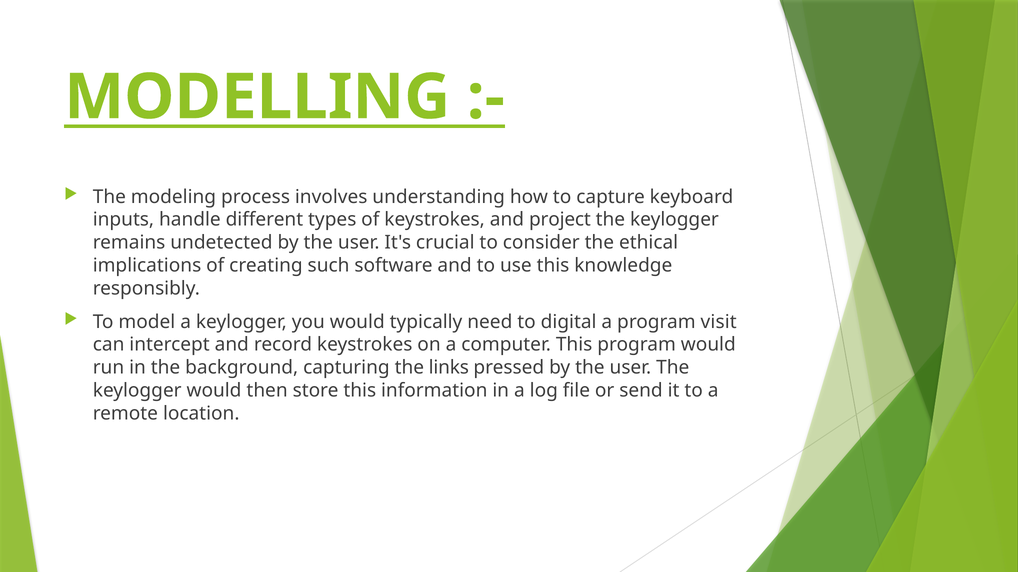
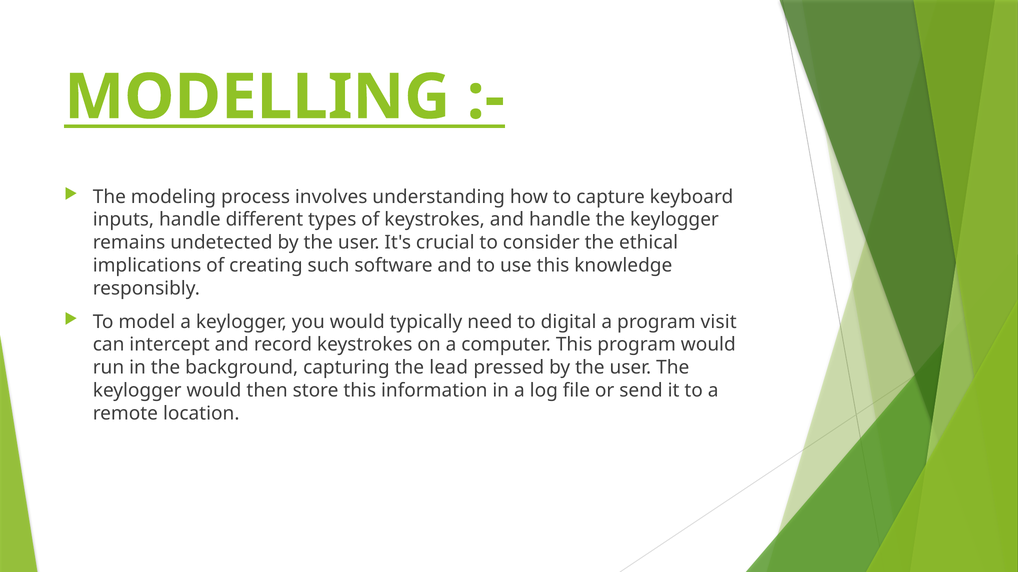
and project: project -> handle (560, 220)
links: links -> lead (449, 368)
